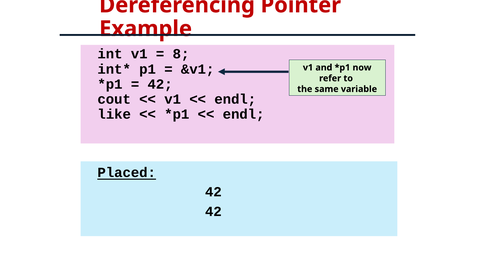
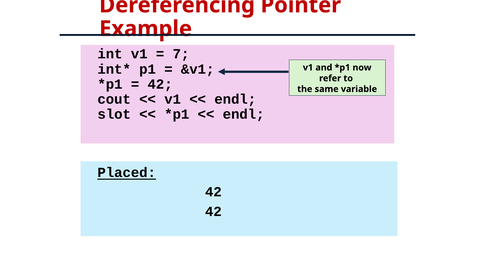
8: 8 -> 7 (181, 54)
like: like -> slot (114, 114)
